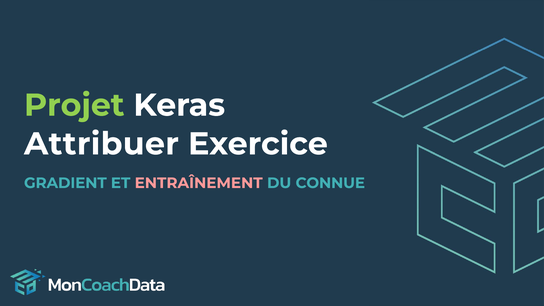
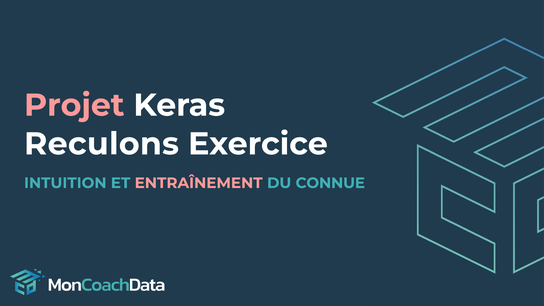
Projet colour: light green -> pink (74, 105)
Attribuer: Attribuer -> Reculons (101, 144)
GRADIENT: GRADIENT -> INTUITION (65, 183)
